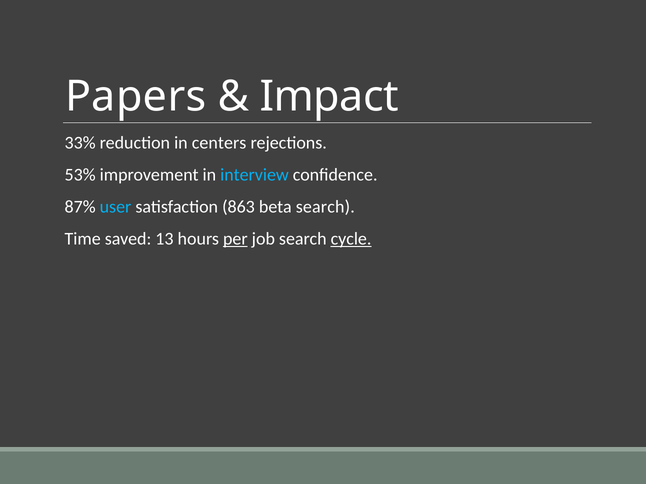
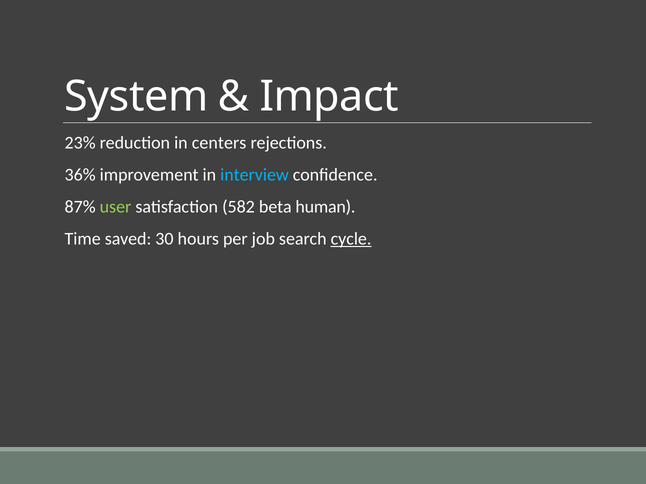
Papers: Papers -> System (136, 97)
33%: 33% -> 23% (80, 143)
53%: 53% -> 36% (80, 175)
user colour: light blue -> light green (116, 207)
863: 863 -> 582 (238, 207)
beta search: search -> human (325, 207)
13: 13 -> 30 (164, 239)
per underline: present -> none (235, 239)
